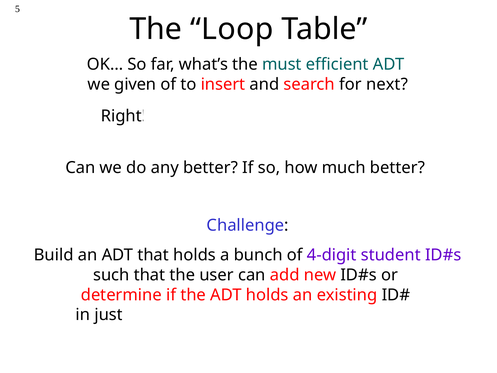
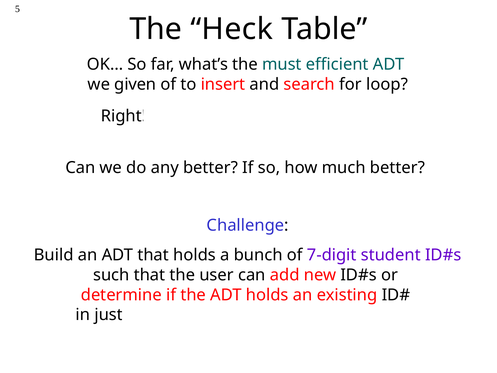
Loop: Loop -> Heck (232, 29)
next: next -> loop (387, 84)
4-digit: 4-digit -> 7-digit (332, 255)
